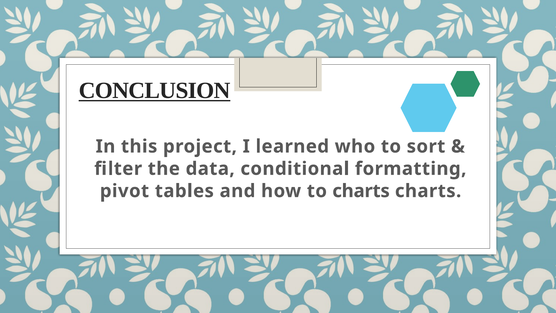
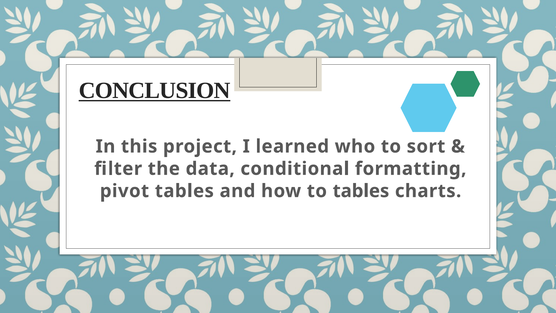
to charts: charts -> tables (361, 191)
